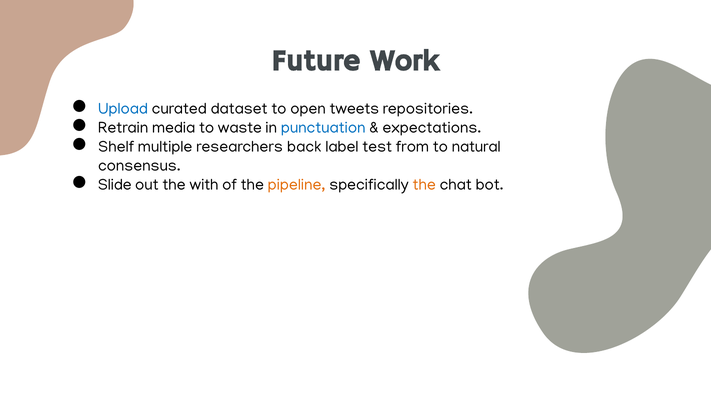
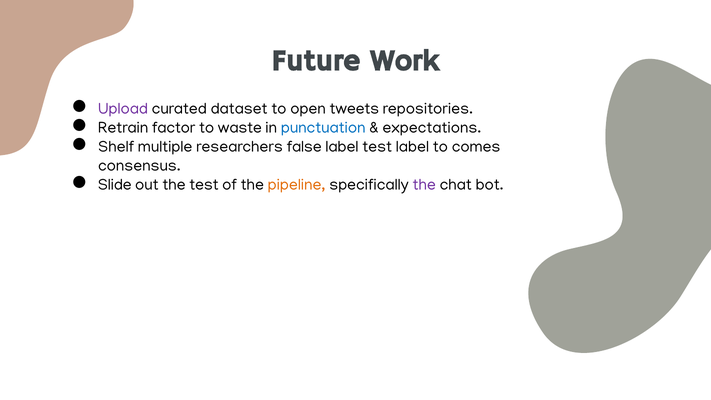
Upload colour: blue -> purple (123, 109)
media: media -> factor (174, 127)
back: back -> false (304, 146)
test from: from -> label (412, 146)
natural: natural -> comes (476, 146)
the with: with -> test (204, 184)
the colour: orange -> purple (424, 184)
